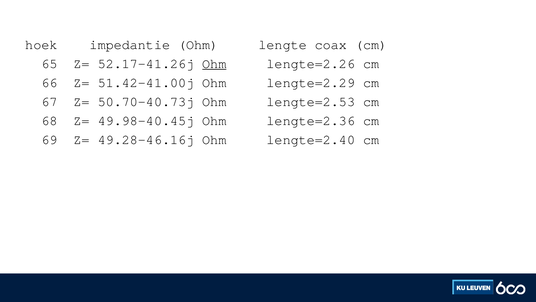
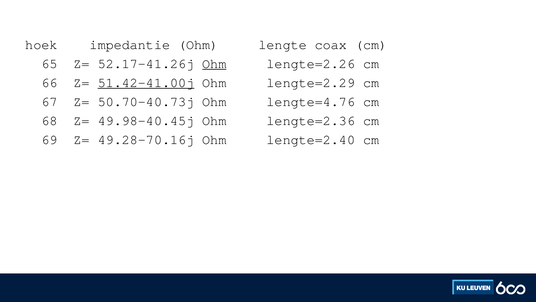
51.42-41.00j underline: none -> present (146, 82)
lengte=2.53: lengte=2.53 -> lengte=4.76 (311, 101)
49.28-46.16j: 49.28-46.16j -> 49.28-70.16j (146, 139)
